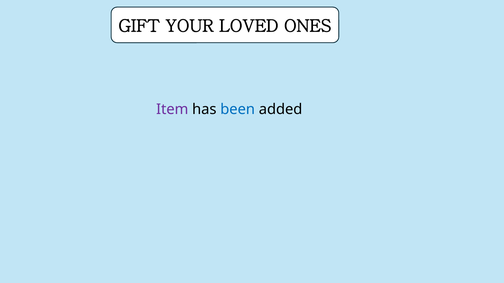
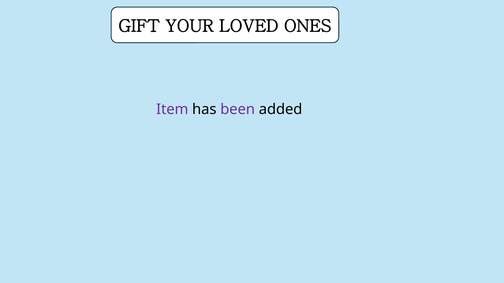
been colour: blue -> purple (238, 109)
